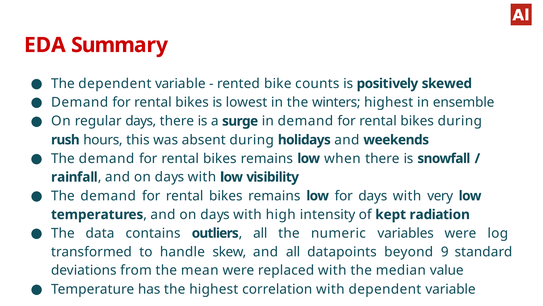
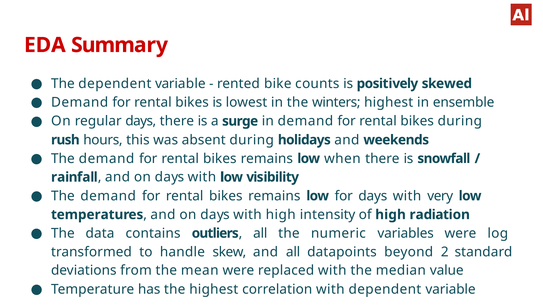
of kept: kept -> high (391, 214)
9: 9 -> 2 (445, 251)
